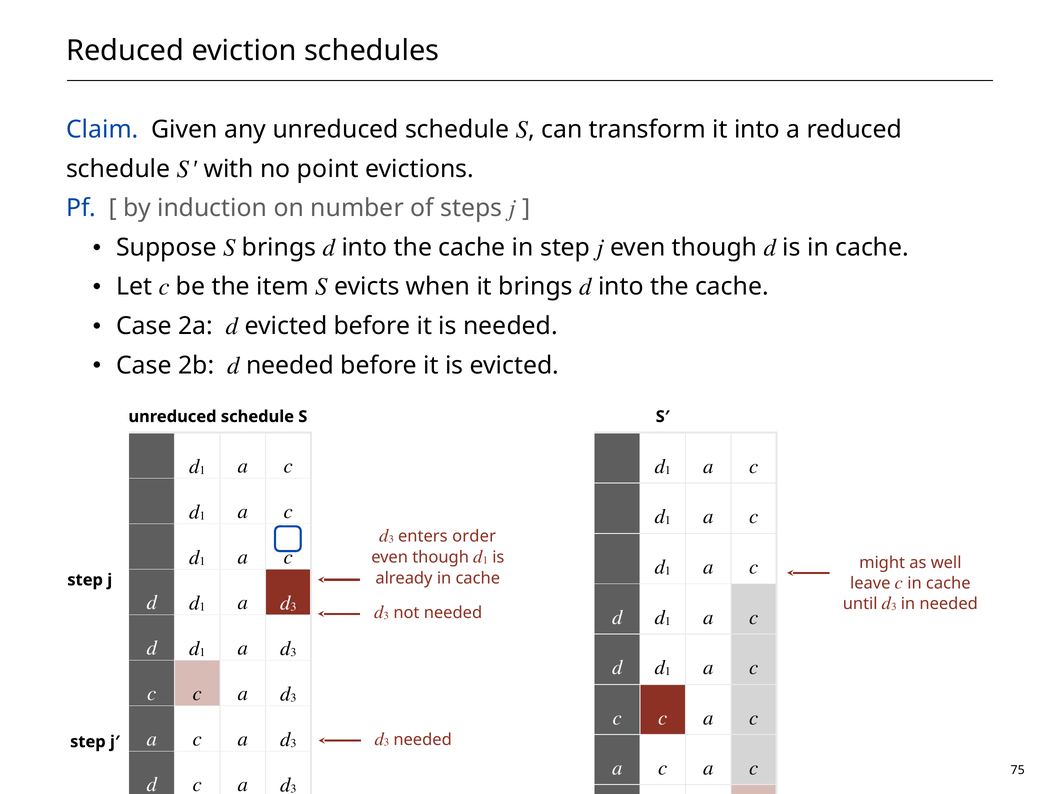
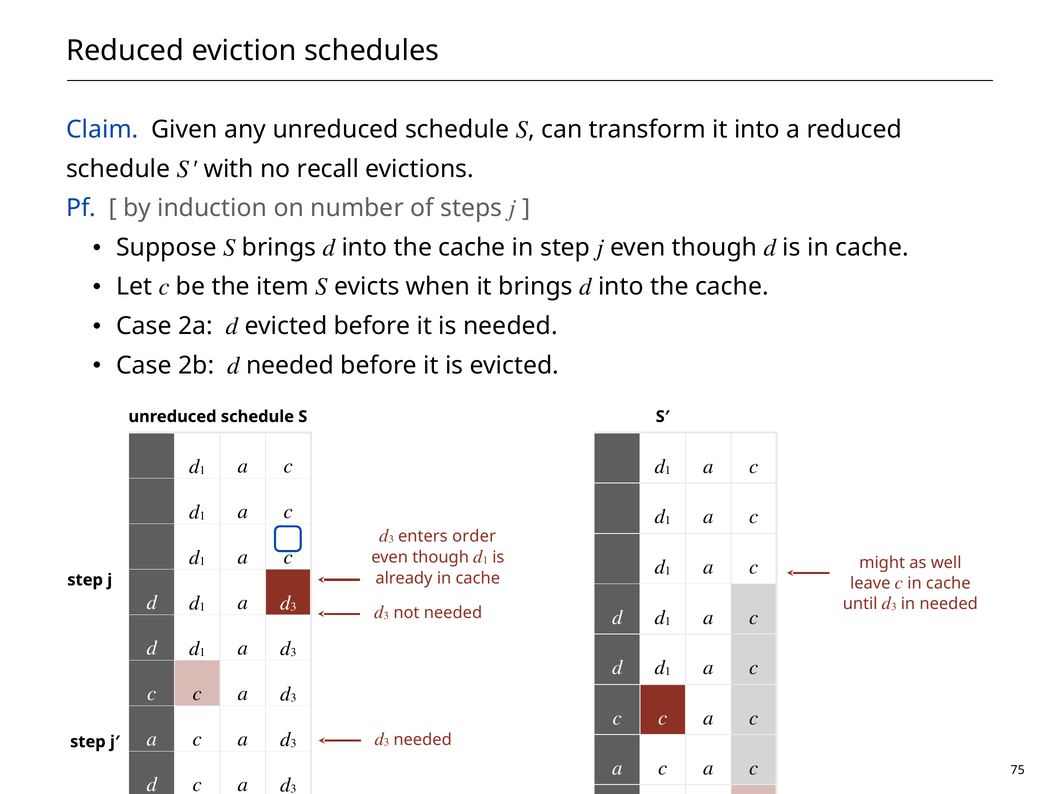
point: point -> recall (328, 169)
